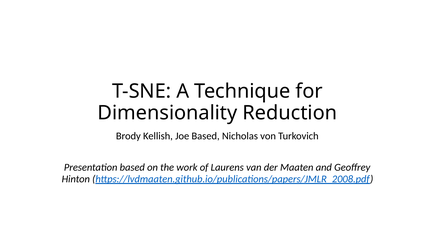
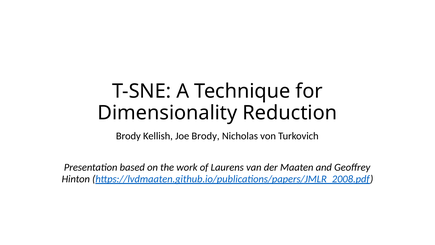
Joe Based: Based -> Brody (206, 136)
